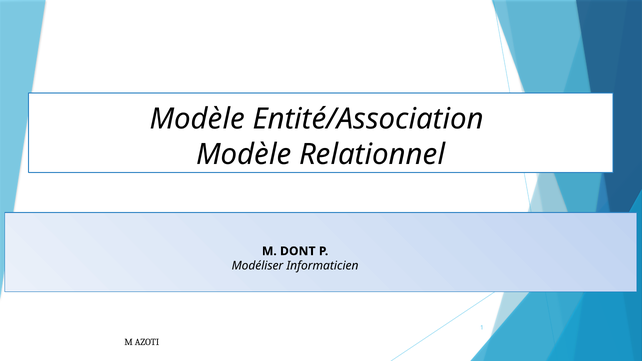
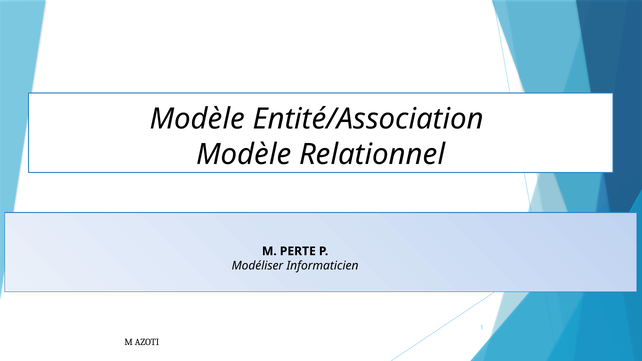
DONT: DONT -> PERTE (298, 251)
